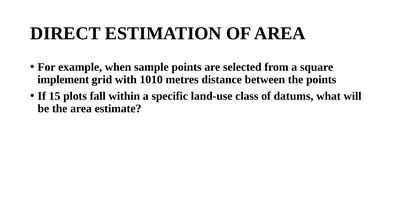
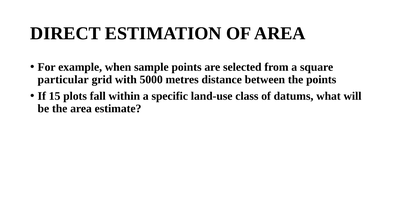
implement: implement -> particular (63, 79)
1010: 1010 -> 5000 (151, 79)
